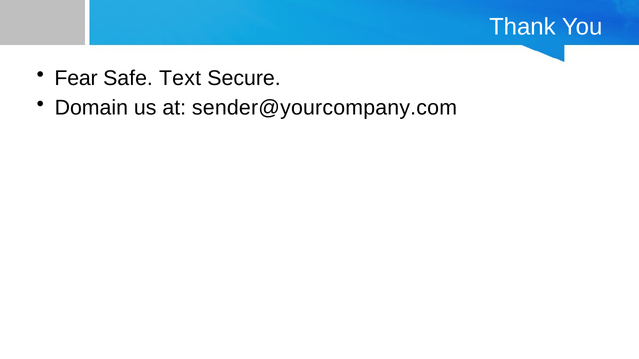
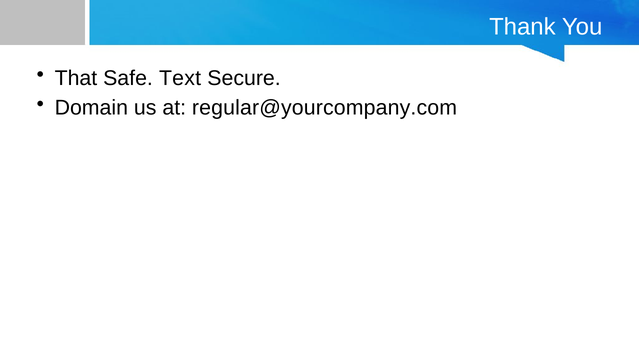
Fear: Fear -> That (76, 78)
sender@yourcompany.com: sender@yourcompany.com -> regular@yourcompany.com (325, 108)
